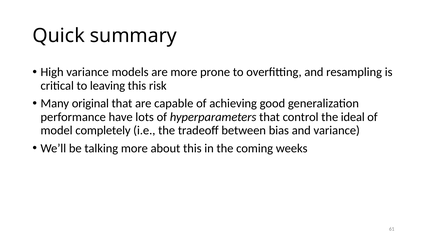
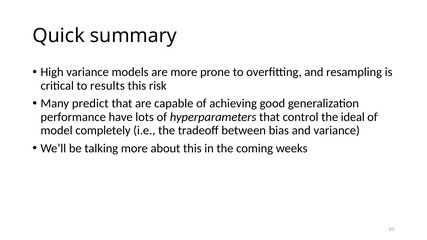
leaving: leaving -> results (107, 86)
original: original -> predict (90, 104)
